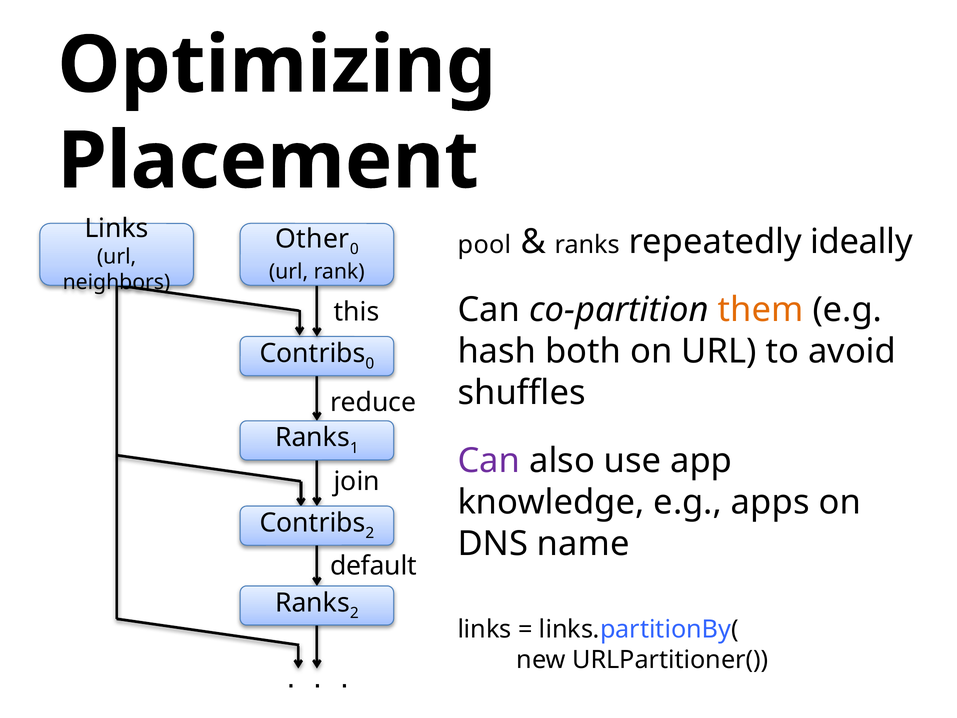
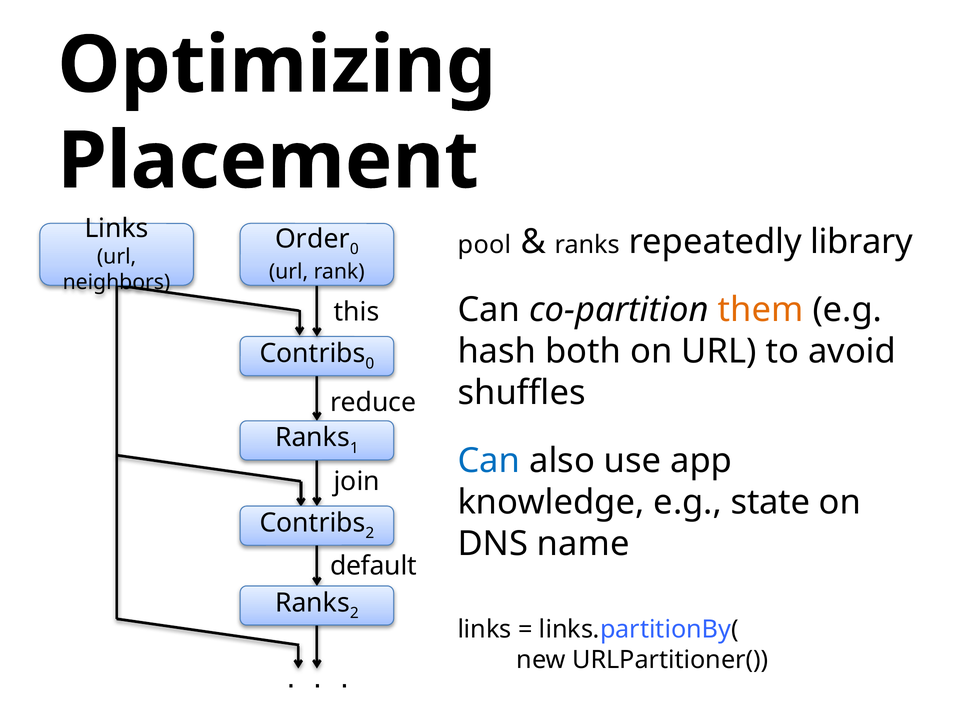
Other: Other -> Order (312, 239)
ideally: ideally -> library (861, 242)
Can colour: purple -> blue (489, 461)
apps: apps -> state (770, 502)
